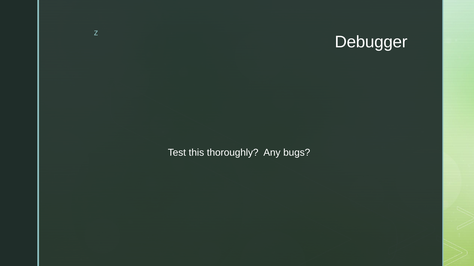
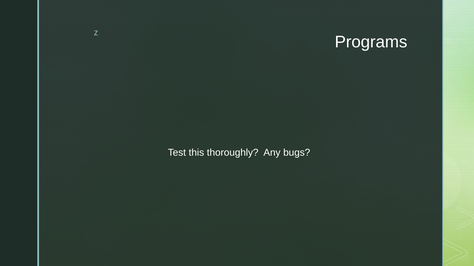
Debugger: Debugger -> Programs (371, 42)
